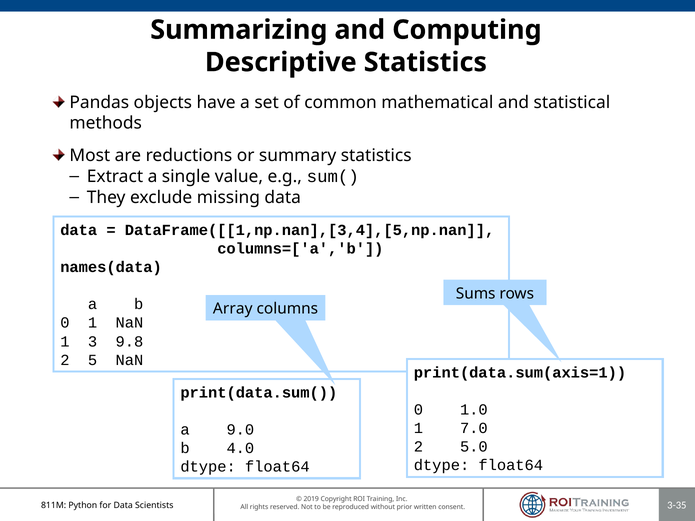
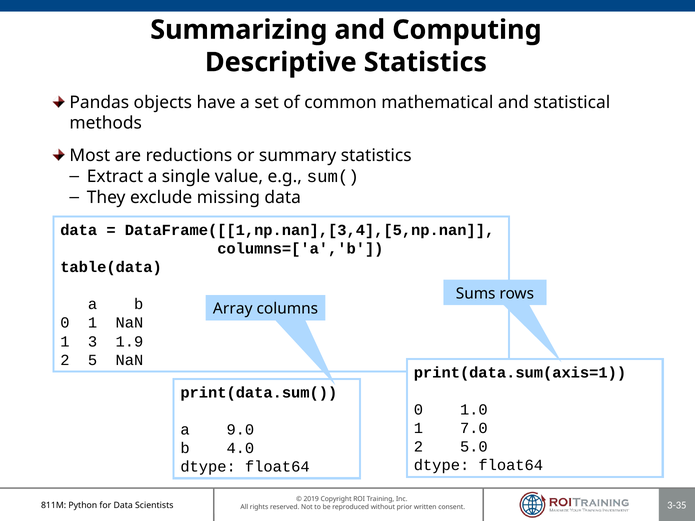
names(data: names(data -> table(data (111, 267)
9.8: 9.8 -> 1.9 (129, 342)
